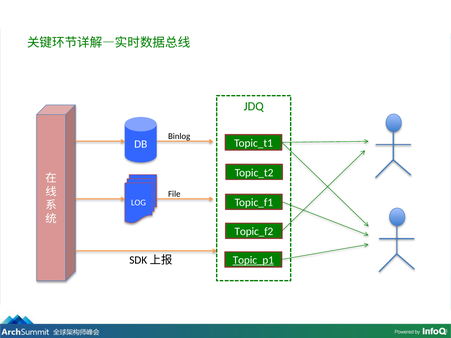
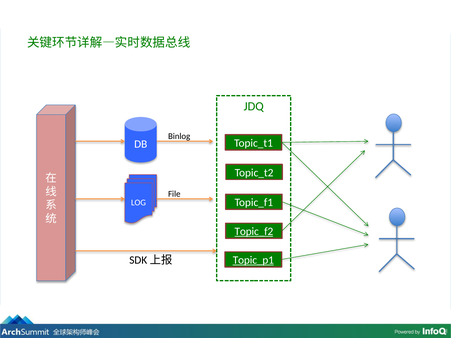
Topic_f2 underline: none -> present (254, 232)
